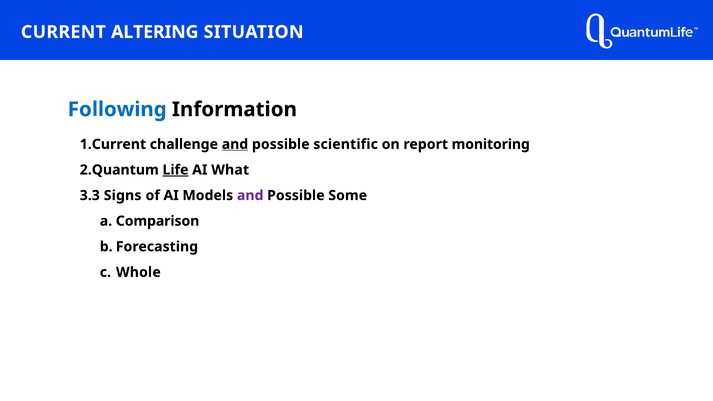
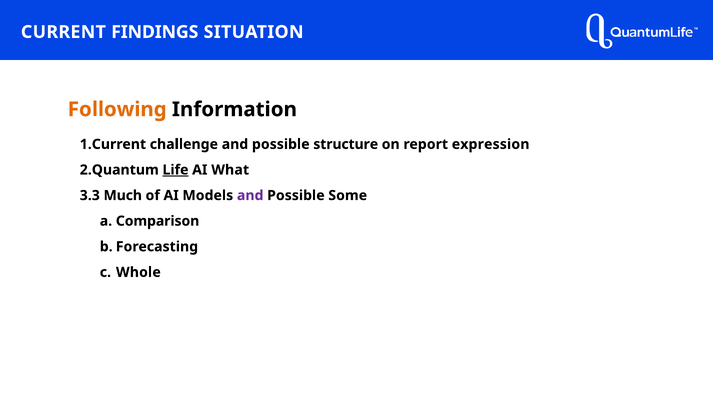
ALTERING: ALTERING -> FINDINGS (155, 32)
Following colour: blue -> orange (117, 109)
and underline: present -> none (235, 144)
scientific: scientific -> structure (346, 144)
monitoring: monitoring -> expression (491, 144)
Signs: Signs -> Much (123, 195)
